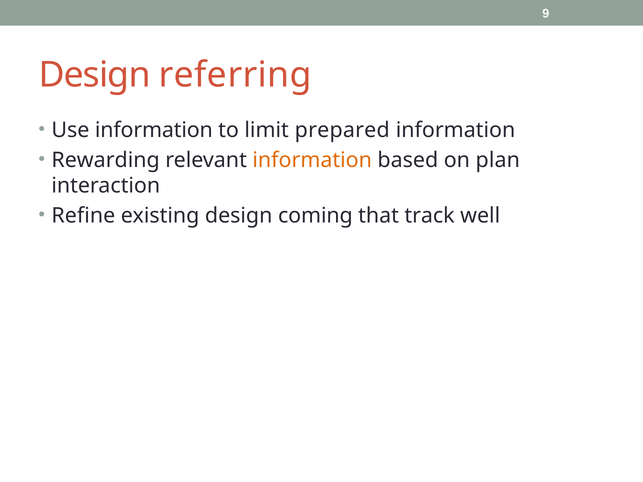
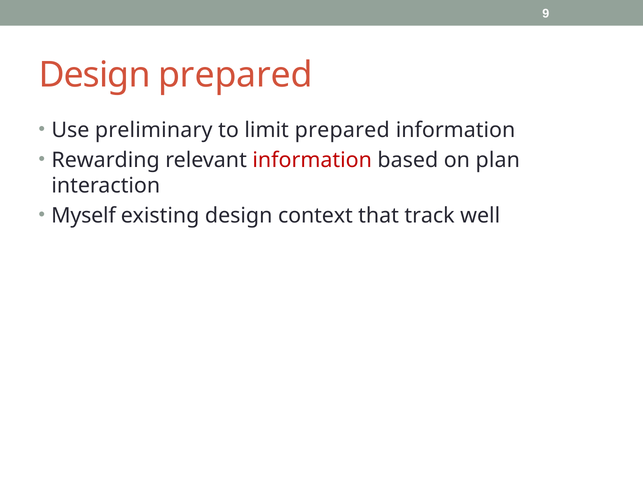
Design referring: referring -> prepared (235, 75)
Use information: information -> preliminary (154, 130)
information colour: orange -> red (312, 160)
Refine: Refine -> Myself (84, 216)
coming: coming -> context (315, 216)
